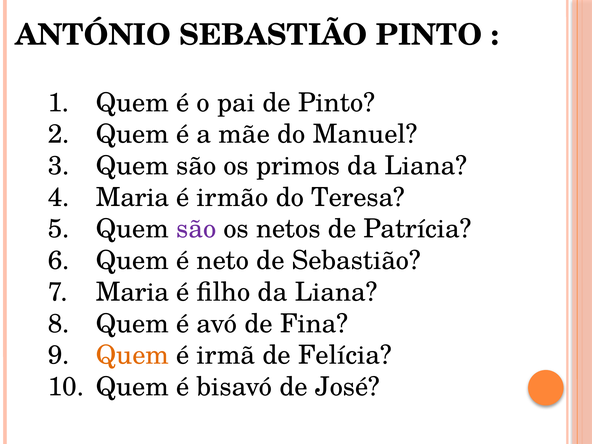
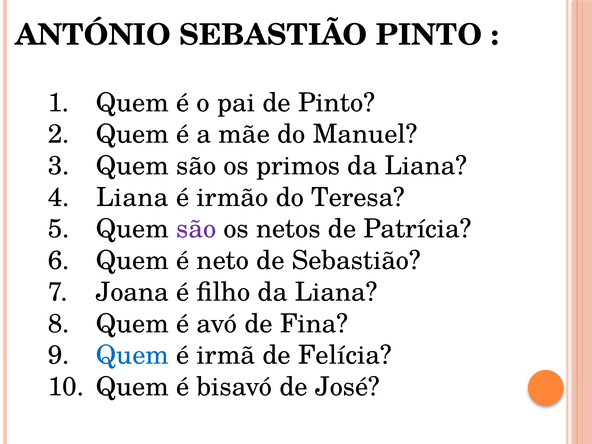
Maria: Maria -> Liana (132, 197)
Maria: Maria -> Joana (132, 292)
Quem colour: orange -> blue (132, 355)
